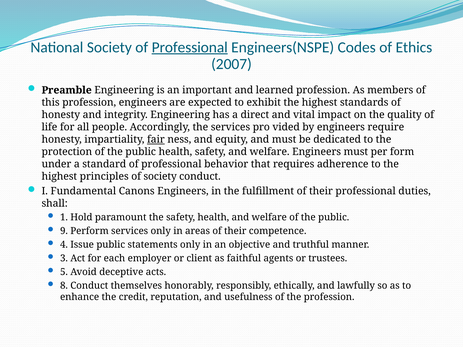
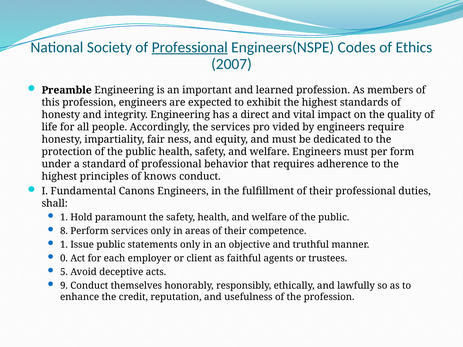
fair underline: present -> none (156, 140)
of society: society -> knows (160, 177)
9: 9 -> 8 (64, 231)
4: 4 -> 1 (64, 245)
3: 3 -> 0 (64, 258)
8: 8 -> 9 (64, 286)
